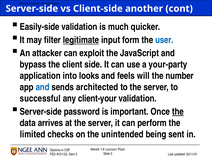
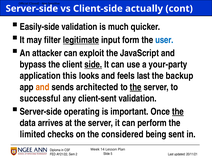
another: another -> actually (144, 9)
side underline: none -> present (93, 65)
into: into -> this (70, 76)
feels will: will -> last (143, 76)
number: number -> backup (180, 76)
and colour: blue -> orange (43, 87)
the underline: none -> present (136, 87)
client-your: client-your -> client-sent (97, 98)
password: password -> operating (82, 112)
unintended: unintended -> considered (122, 134)
